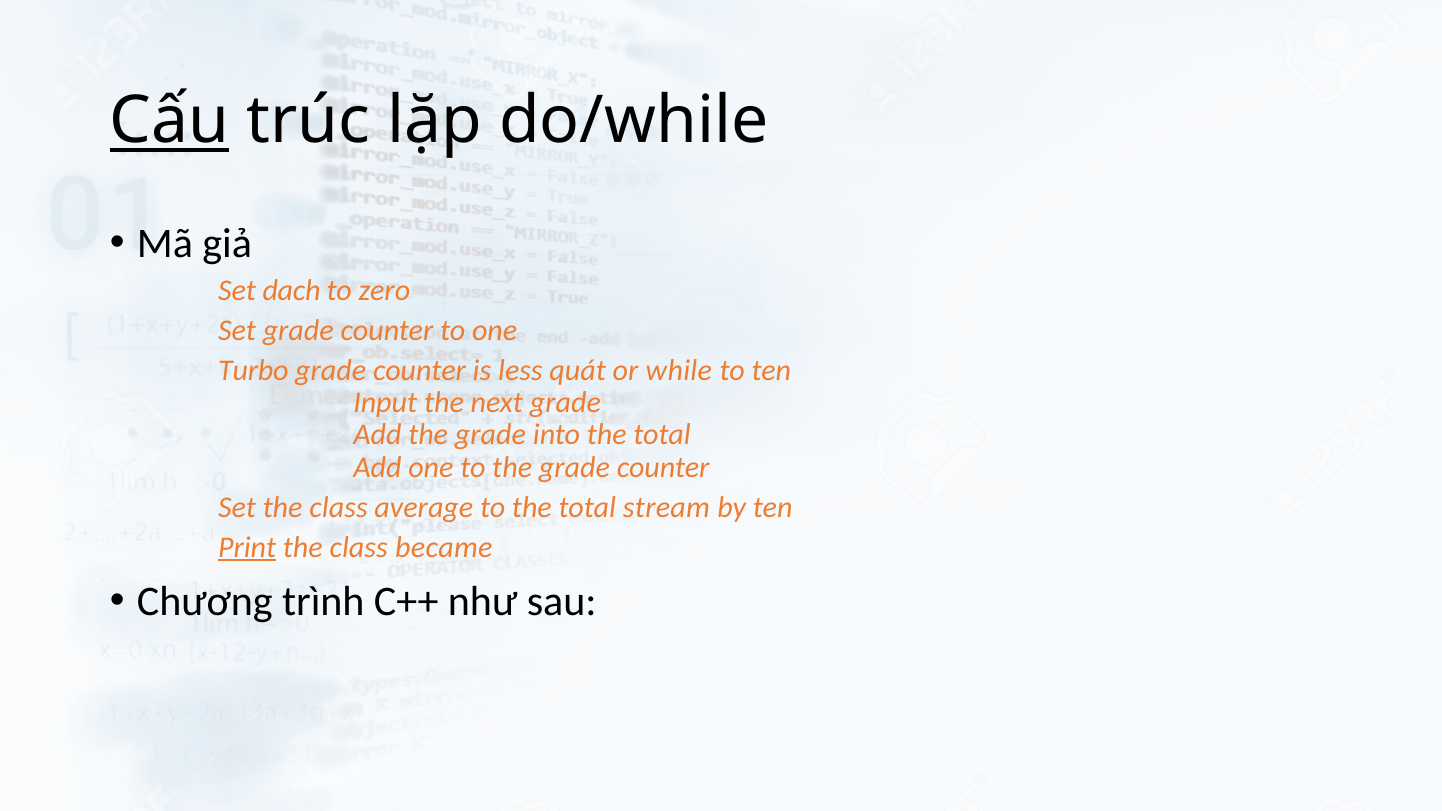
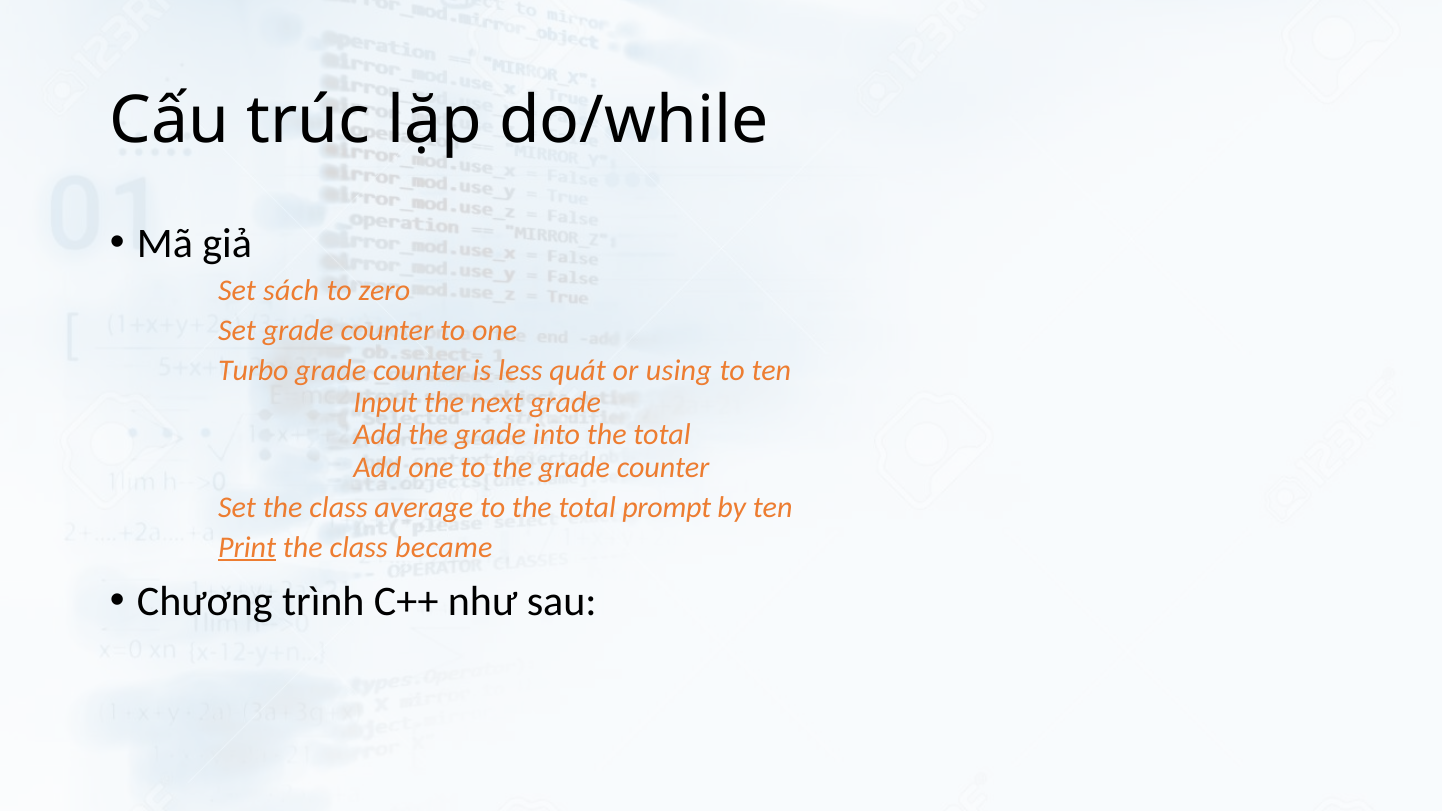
Cấu underline: present -> none (170, 121)
dach: dach -> sách (291, 290)
while: while -> using (679, 370)
stream: stream -> prompt (667, 507)
